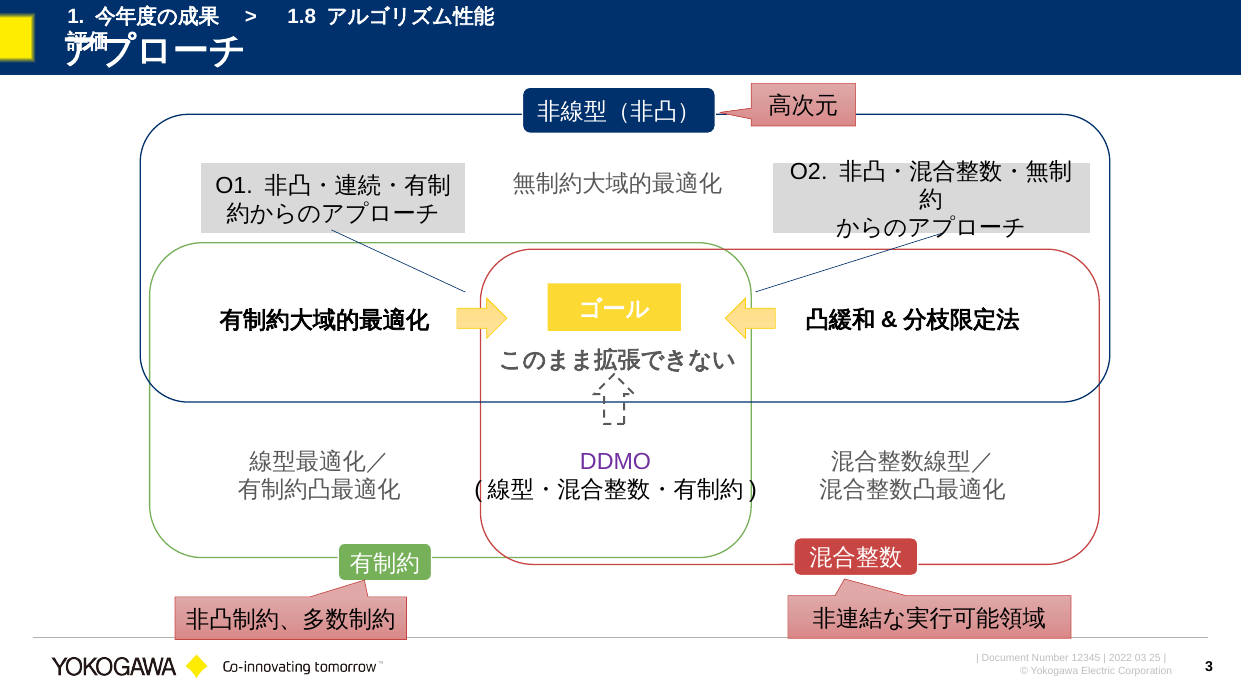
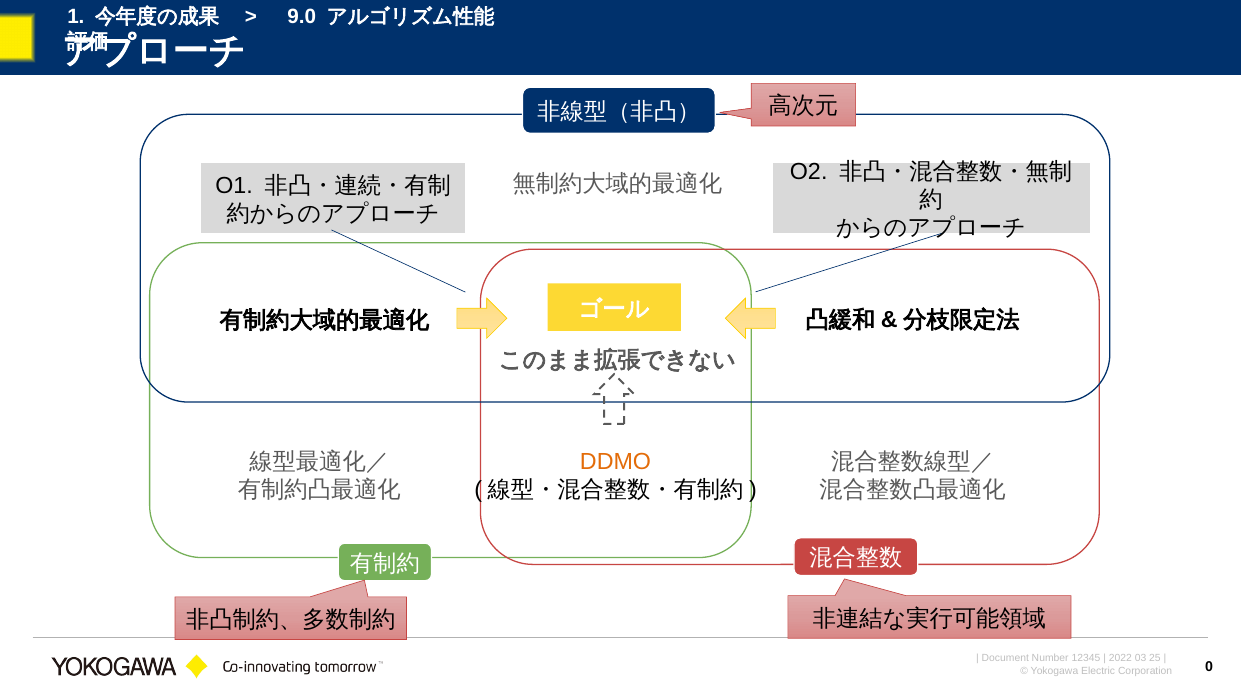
1.8: 1.8 -> 9.0 (302, 16)
DDMO colour: purple -> orange (615, 462)
3: 3 -> 0 (1209, 667)
